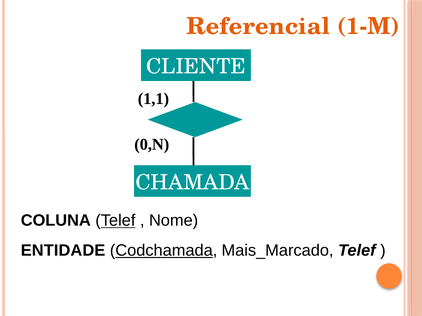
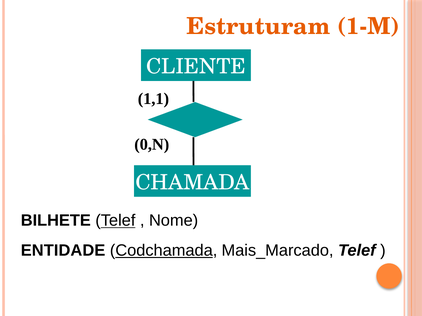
Referencial: Referencial -> Estruturam (258, 26)
COLUNA: COLUNA -> BILHETE (56, 221)
